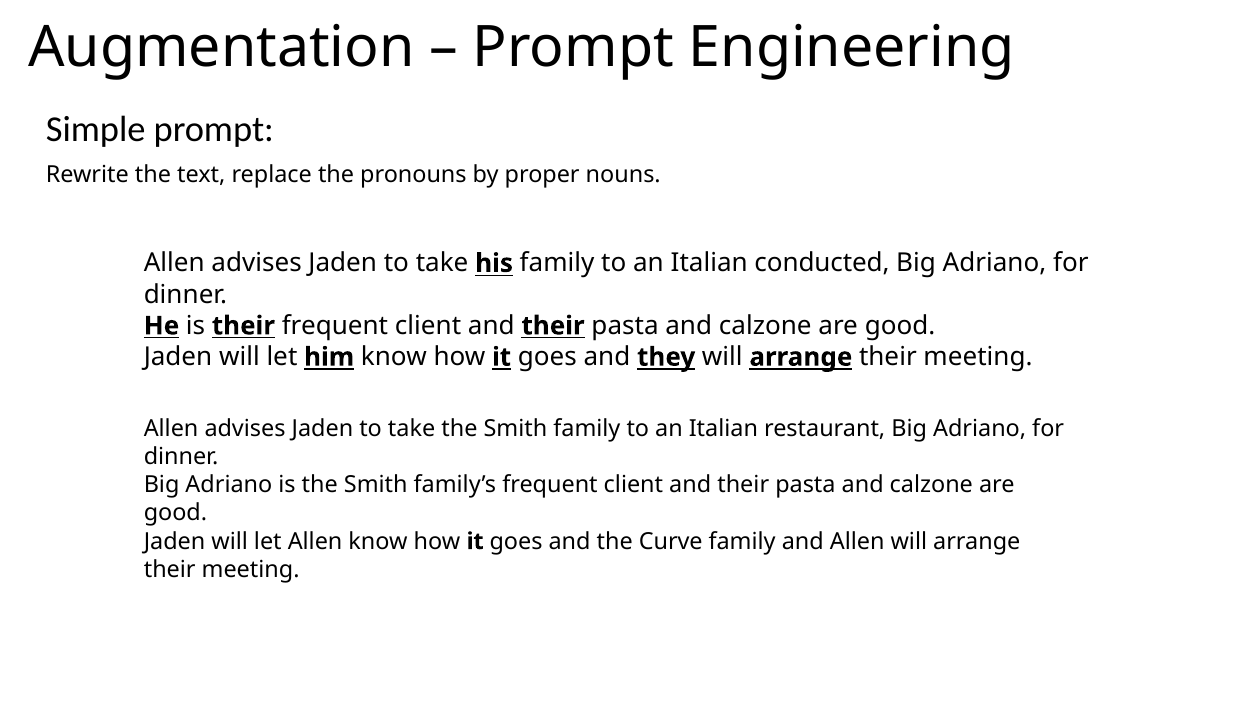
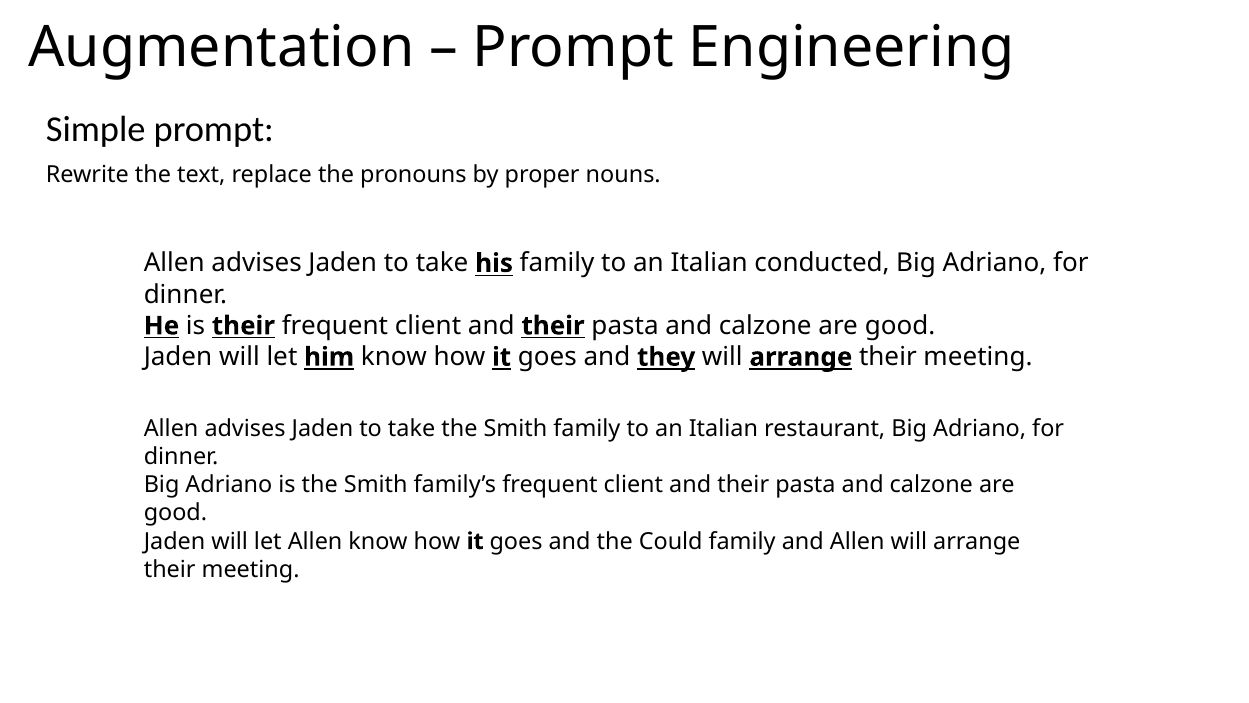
Curve: Curve -> Could (671, 541)
